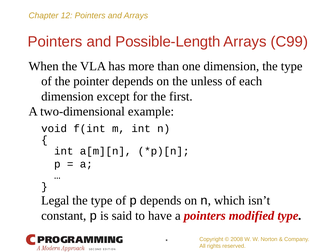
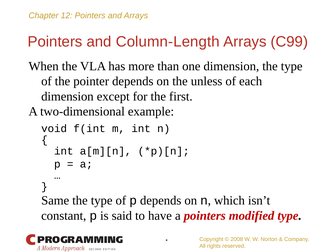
Possible-Length: Possible-Length -> Column-Length (168, 42)
Legal: Legal -> Same (55, 201)
